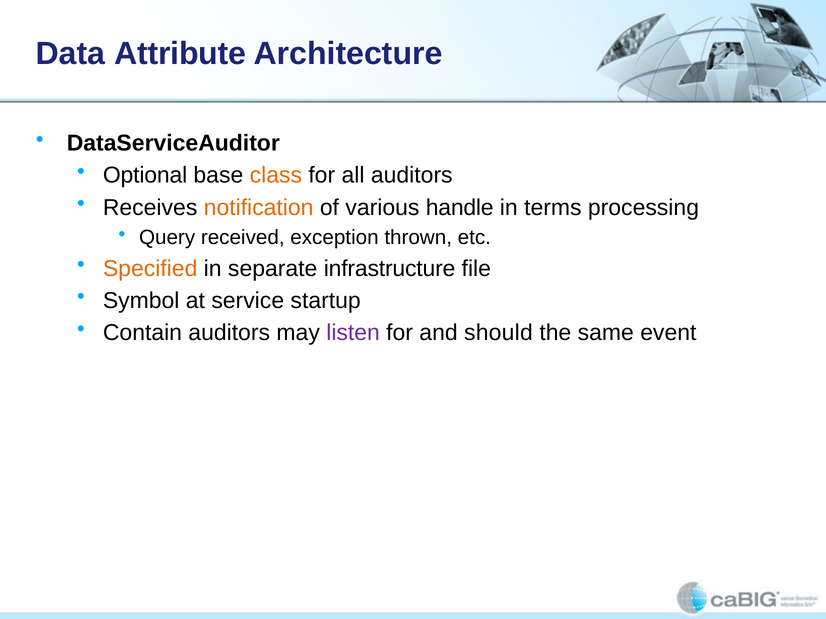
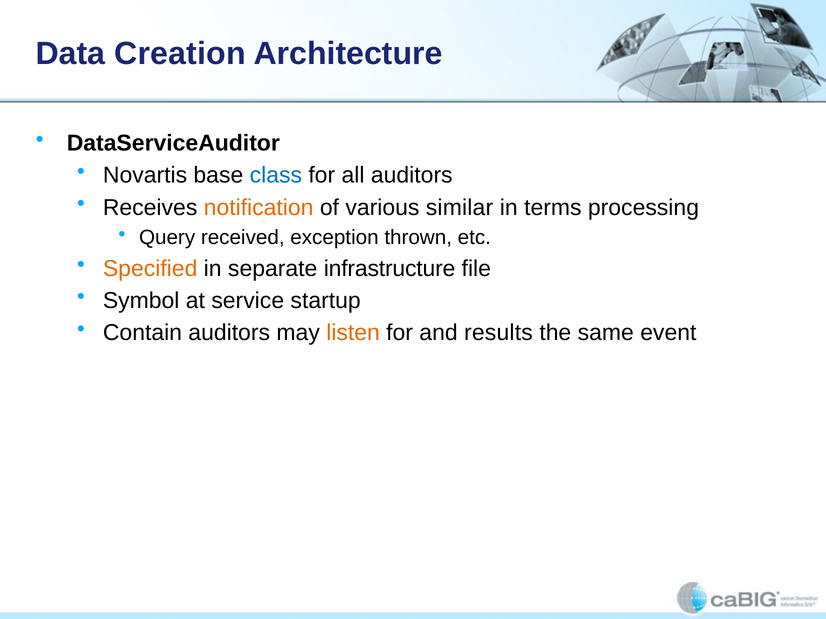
Attribute: Attribute -> Creation (180, 54)
Optional: Optional -> Novartis (145, 176)
class colour: orange -> blue (276, 176)
handle: handle -> similar (460, 208)
listen colour: purple -> orange (353, 333)
should: should -> results (498, 333)
